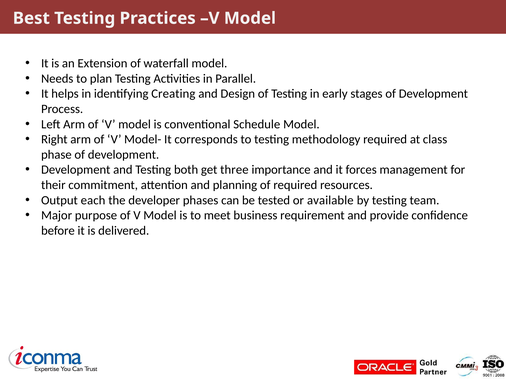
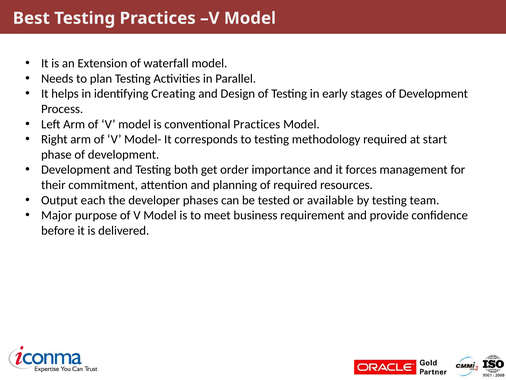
conventional Schedule: Schedule -> Practices (257, 124)
class: class -> start (435, 139)
three: three -> order (234, 170)
